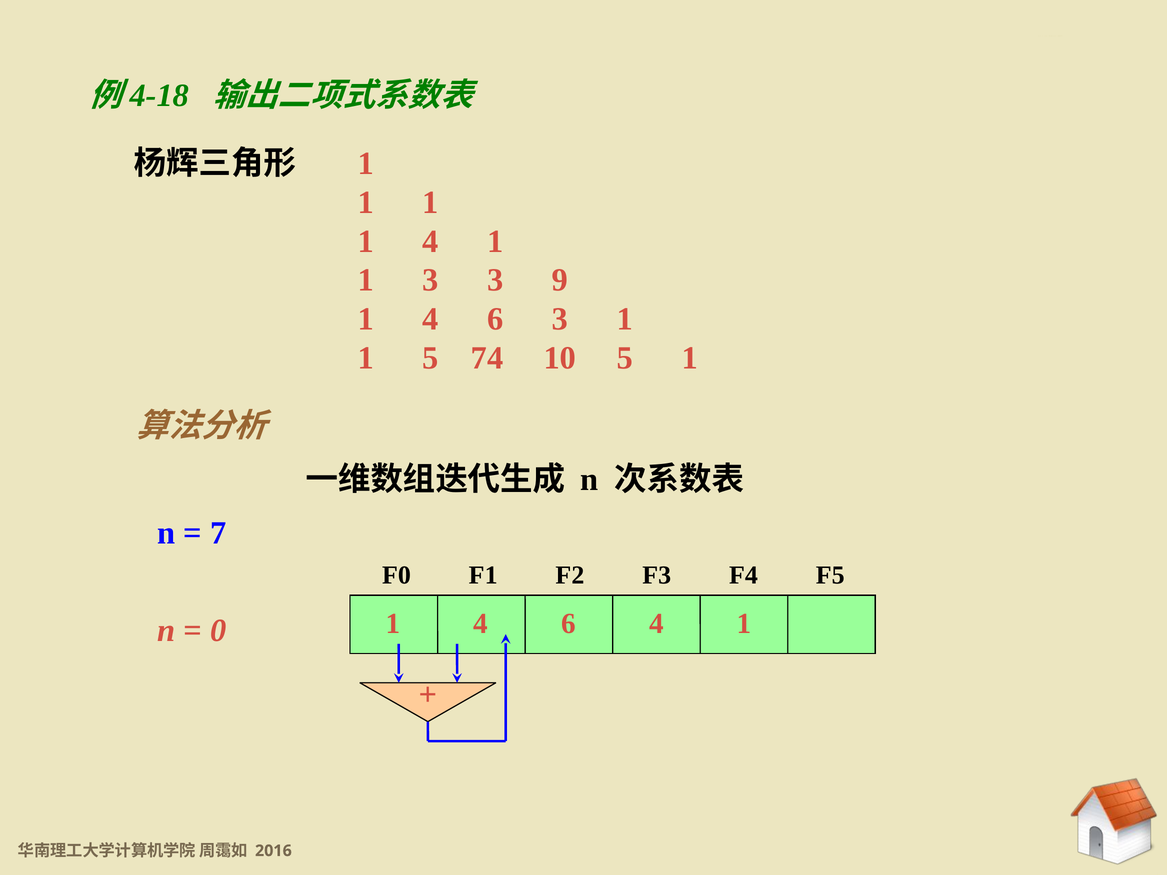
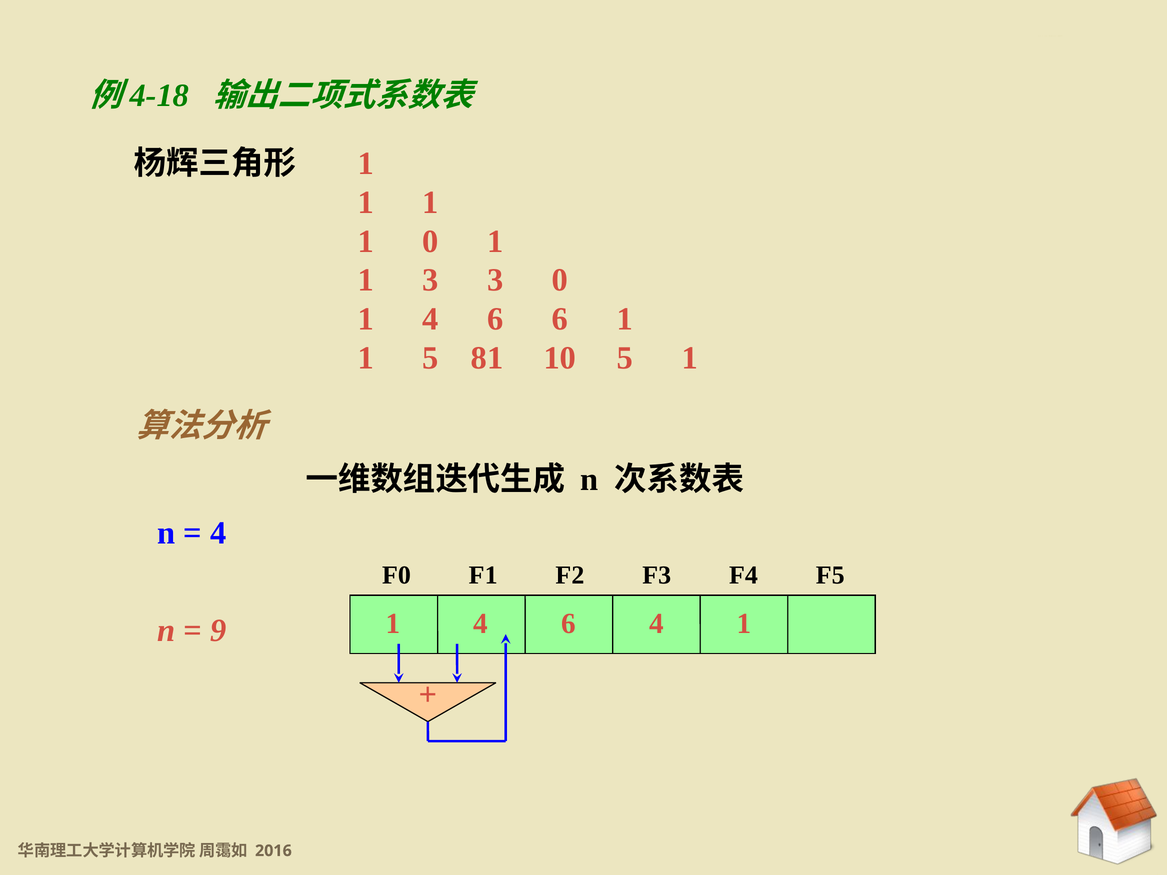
4: 4 -> 0 (430, 241)
3 9: 9 -> 0 (560, 280)
6 3: 3 -> 6 (560, 319)
74: 74 -> 81 (487, 358)
7: 7 -> 4 (218, 533)
0: 0 -> 9 (218, 631)
